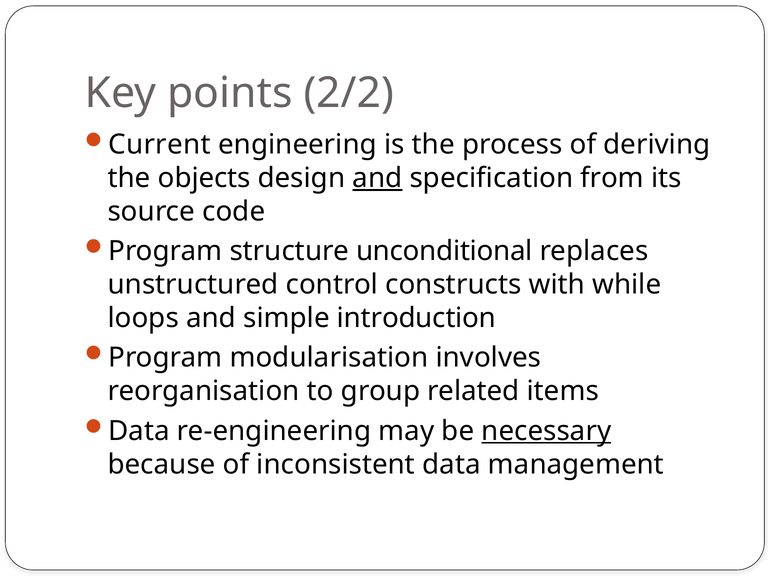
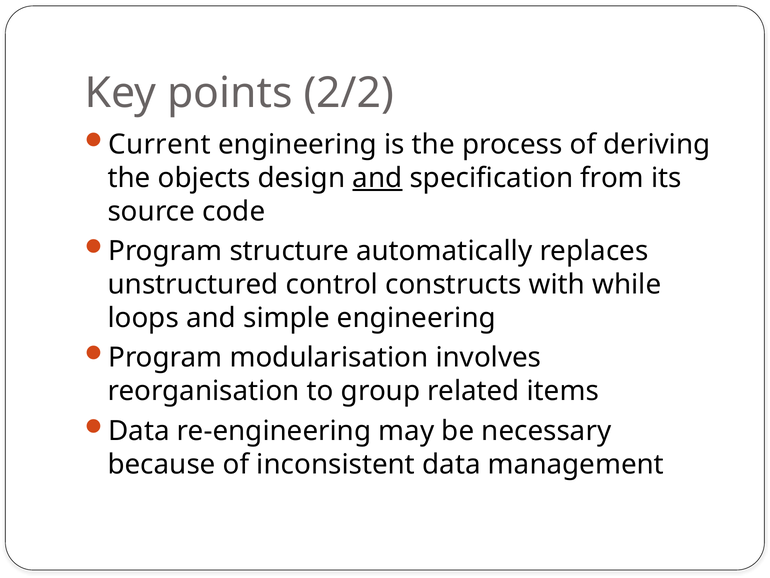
unconditional: unconditional -> automatically (444, 251)
simple introduction: introduction -> engineering (416, 318)
necessary underline: present -> none (546, 431)
